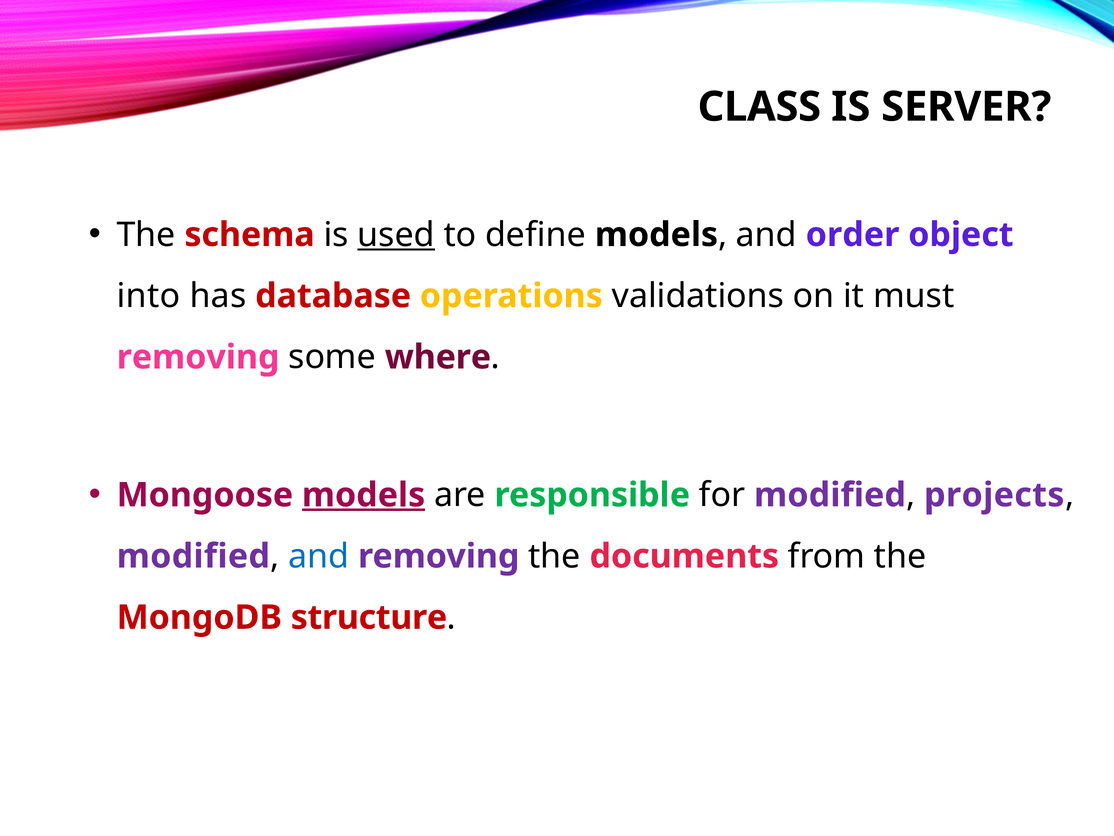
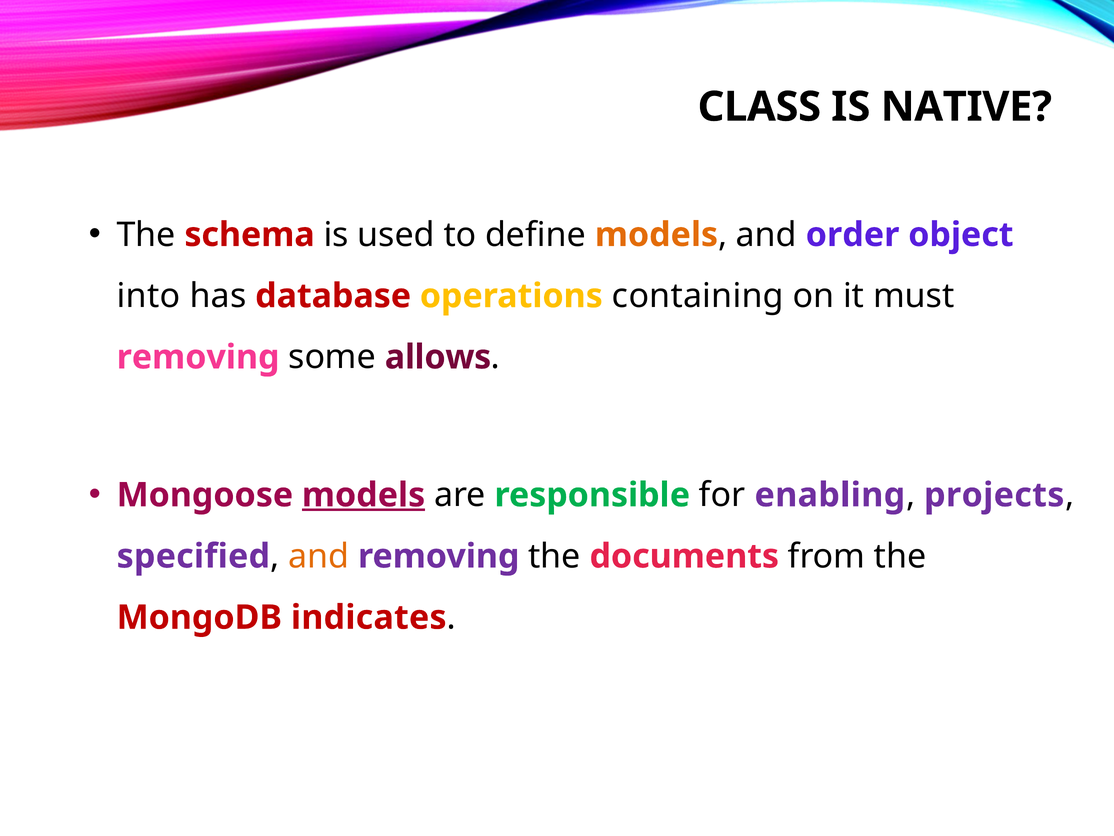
SERVER: SERVER -> NATIVE (966, 107)
used underline: present -> none (396, 235)
models colour: black -> orange (656, 235)
validations: validations -> containing (698, 296)
where: where -> allows (438, 357)
for modified: modified -> enabling (830, 495)
modified: modified -> specified (193, 556)
and colour: blue -> orange (319, 556)
structure: structure -> indicates (369, 617)
